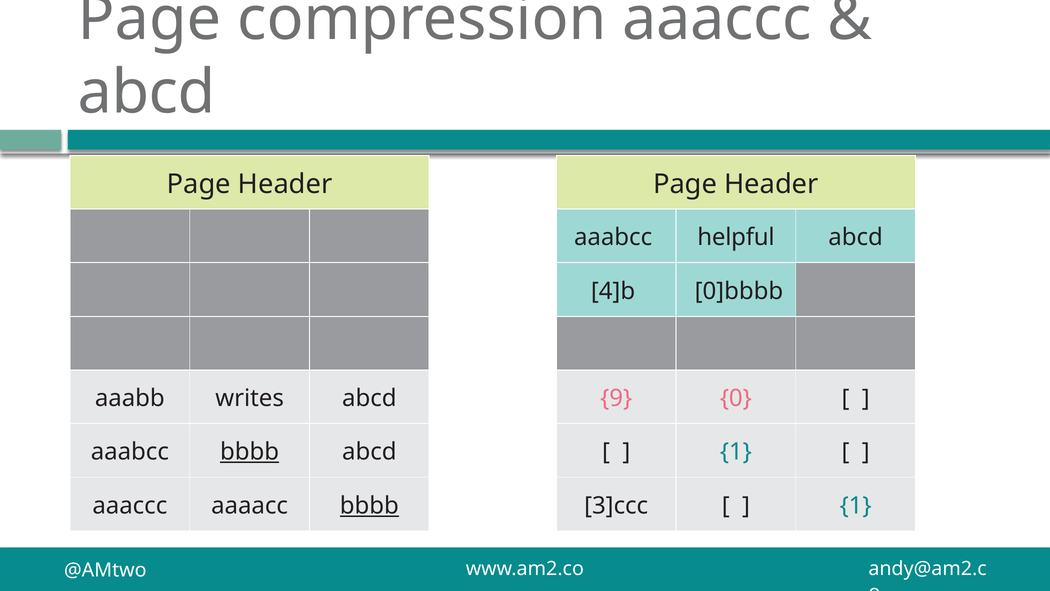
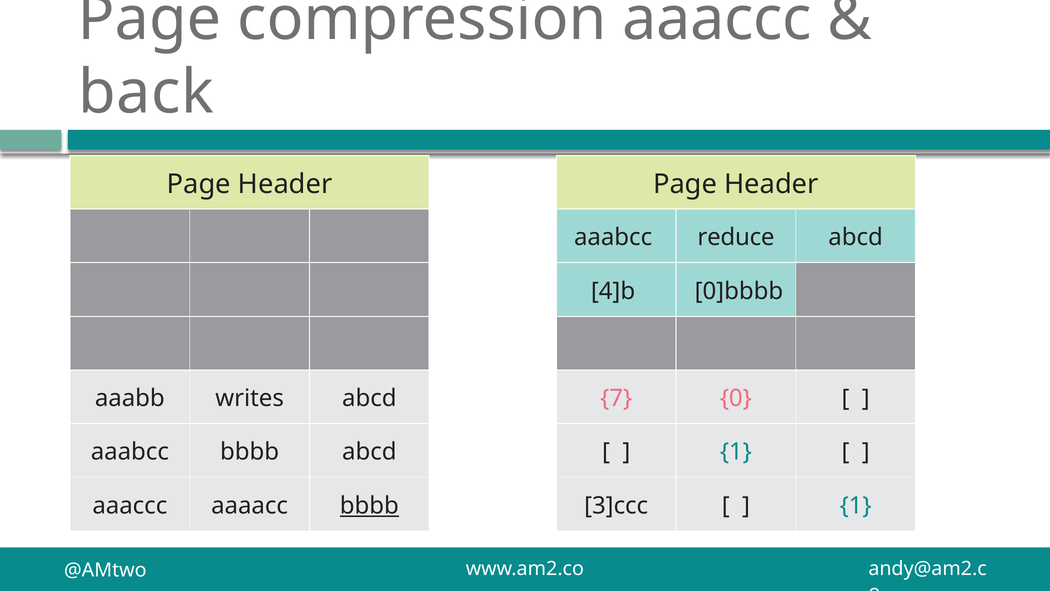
abcd: abcd -> back (146, 93)
helpful: helpful -> reduce (736, 237)
9: 9 -> 7 (616, 398)
bbbb underline: present -> none (250, 452)
